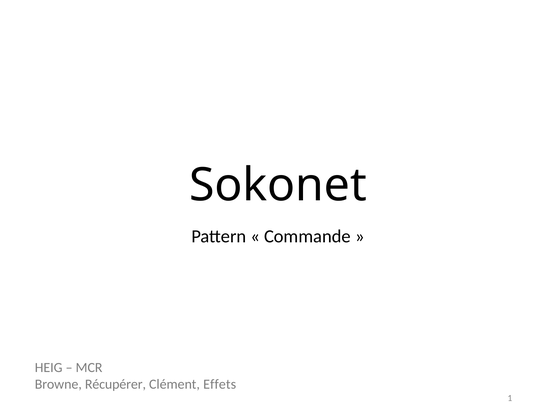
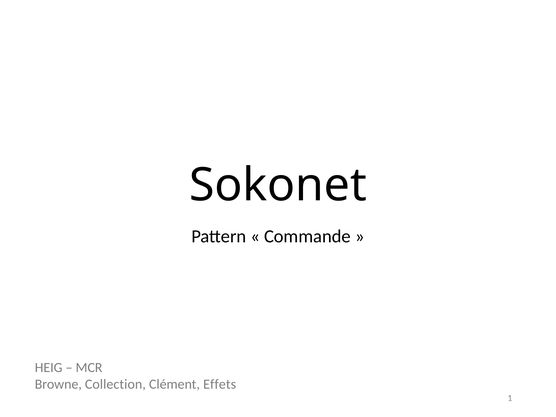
Récupérer: Récupérer -> Collection (115, 384)
